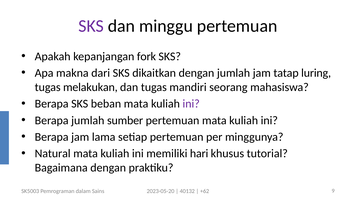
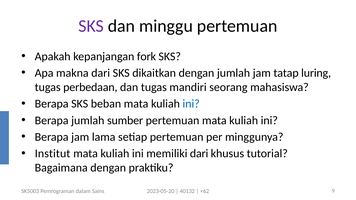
melakukan: melakukan -> perbedaan (90, 87)
ini colour: purple -> blue (191, 104)
Natural: Natural -> Institut (53, 154)
memiliki hari: hari -> dari (199, 154)
